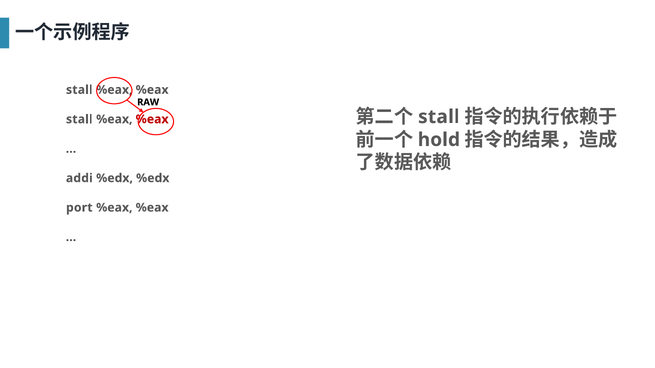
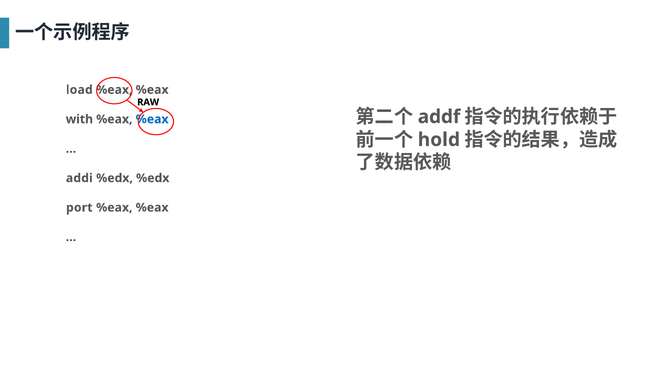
stall: stall -> load (79, 90)
stall: stall -> addf (439, 117)
stall: stall -> with (79, 119)
%eax colour: red -> blue (152, 119)
